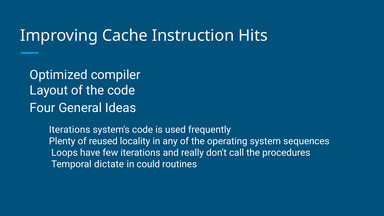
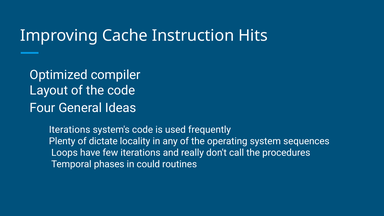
reused: reused -> dictate (103, 141)
dictate: dictate -> phases (109, 164)
